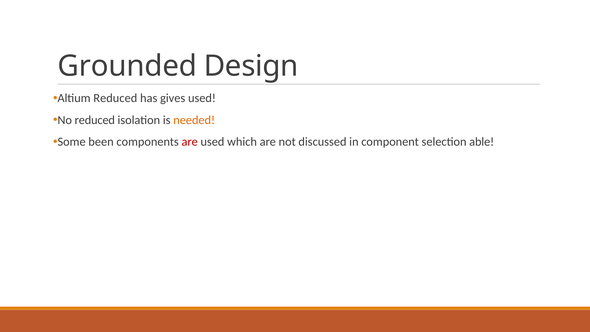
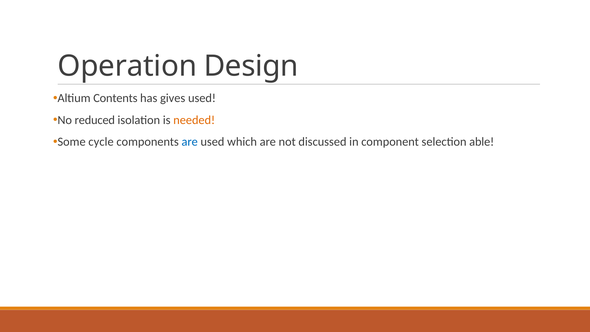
Grounded: Grounded -> Operation (127, 66)
Altium Reduced: Reduced -> Contents (115, 98)
been: been -> cycle (101, 142)
are colour: red -> blue (190, 142)
